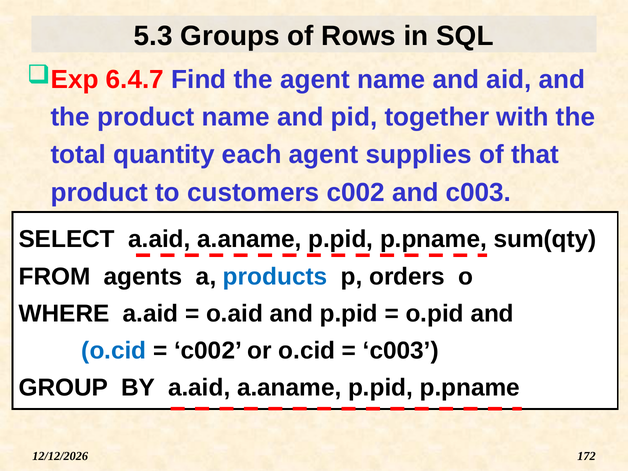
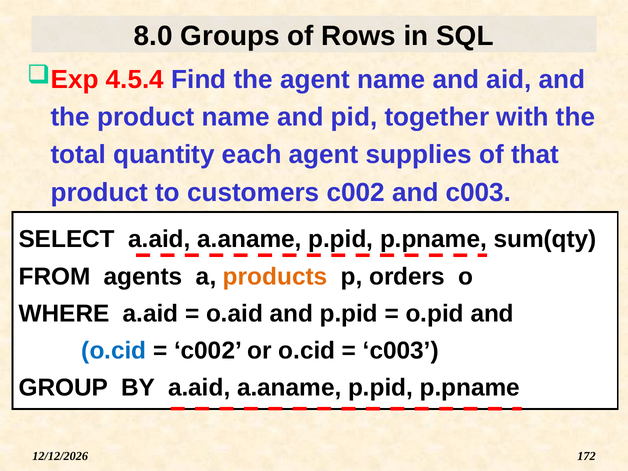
5.3: 5.3 -> 8.0 (153, 36)
6.4.7: 6.4.7 -> 4.5.4 (135, 79)
products colour: blue -> orange (275, 277)
